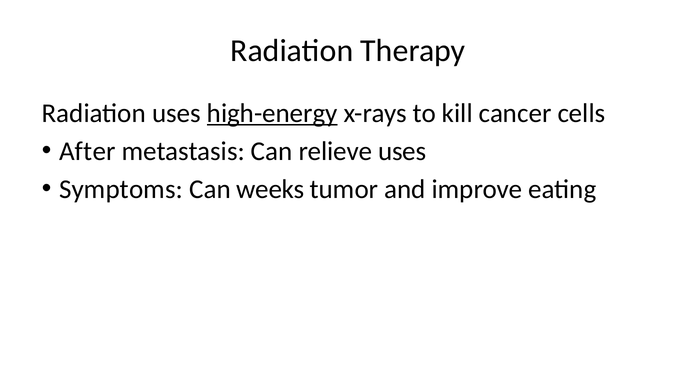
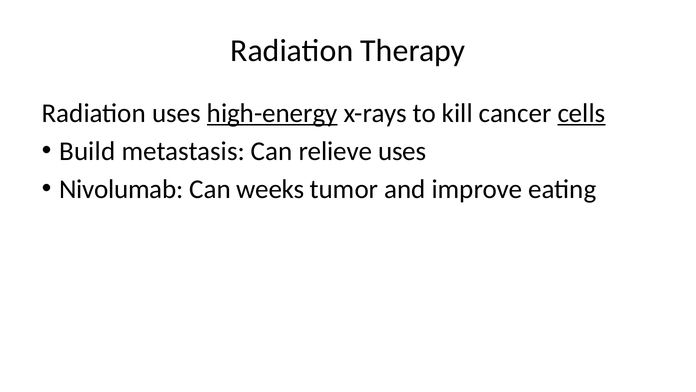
cells underline: none -> present (581, 113)
After: After -> Build (87, 151)
Symptoms: Symptoms -> Nivolumab (121, 189)
